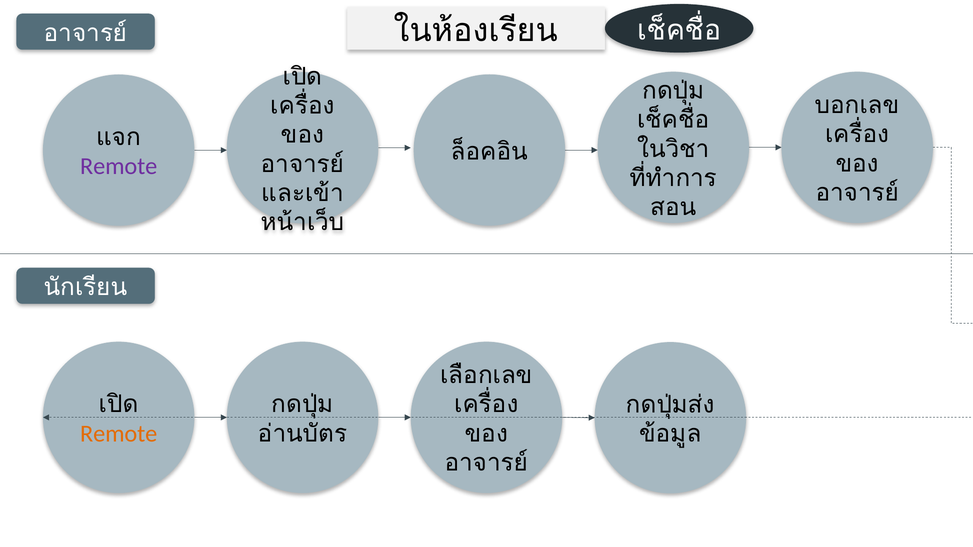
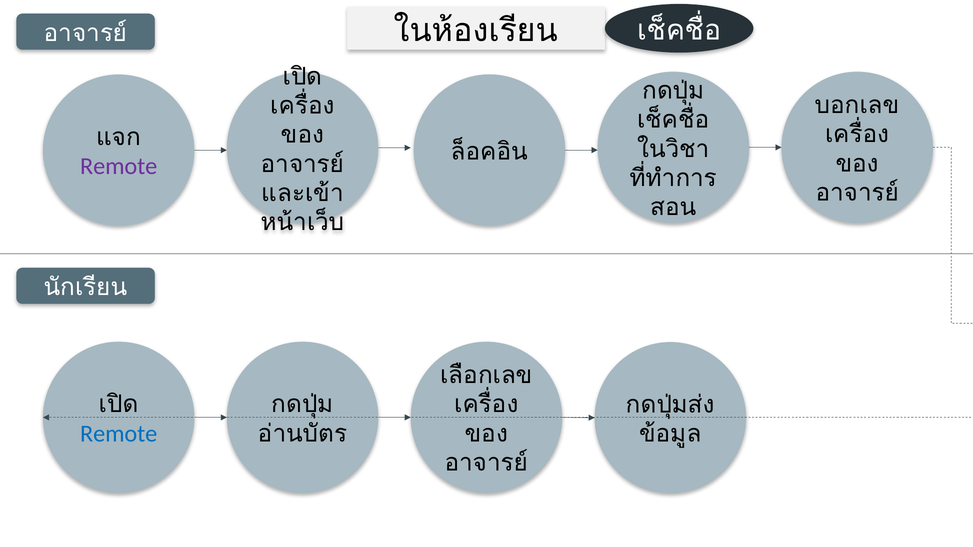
Remote colour: orange -> blue (119, 434)
